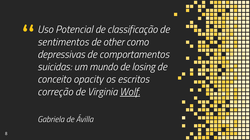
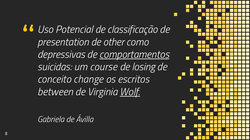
sentimentos: sentimentos -> presentation (63, 42)
comportamentos underline: none -> present (134, 55)
mundo: mundo -> course (104, 67)
opacity: opacity -> change (88, 80)
correção: correção -> between (55, 92)
